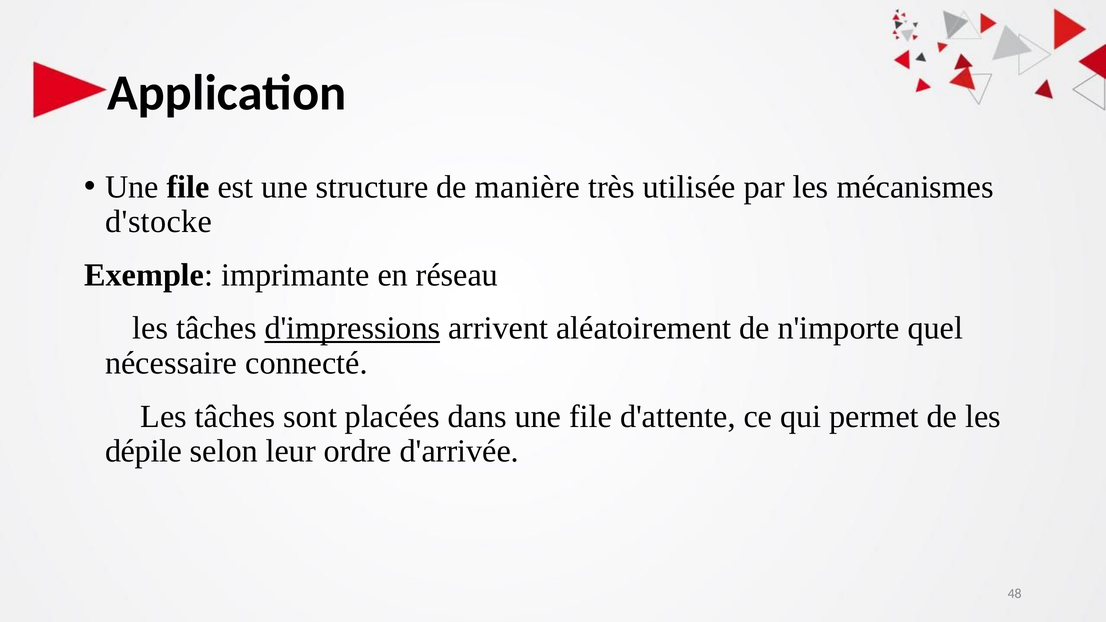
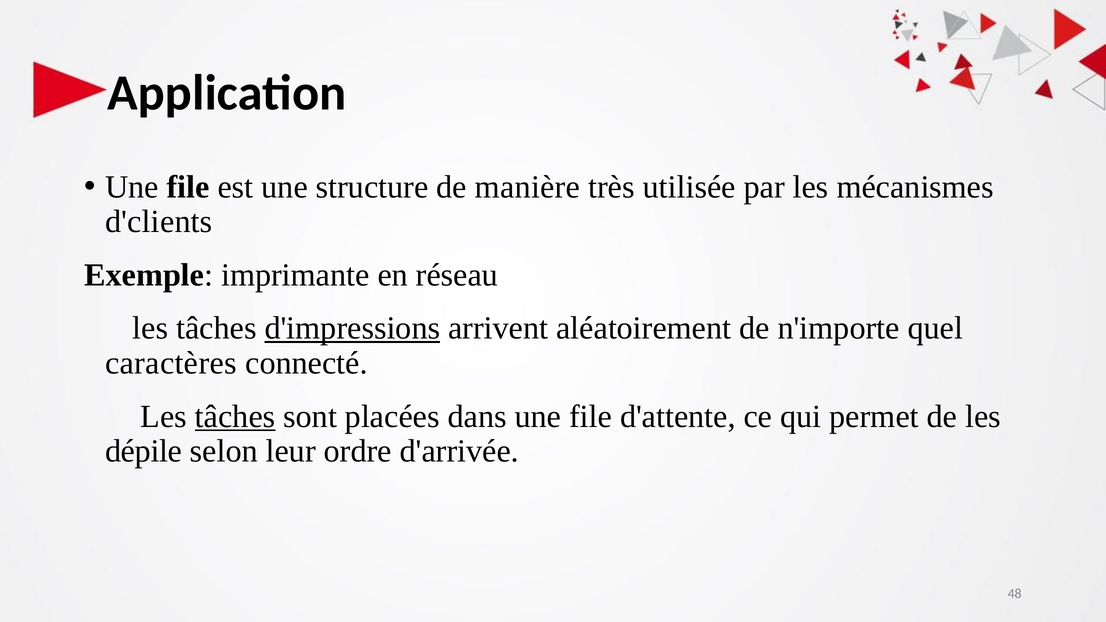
d'stocke: d'stocke -> d'clients (159, 222)
nécessaire: nécessaire -> caractères (171, 363)
tâches underline: none -> present (235, 416)
